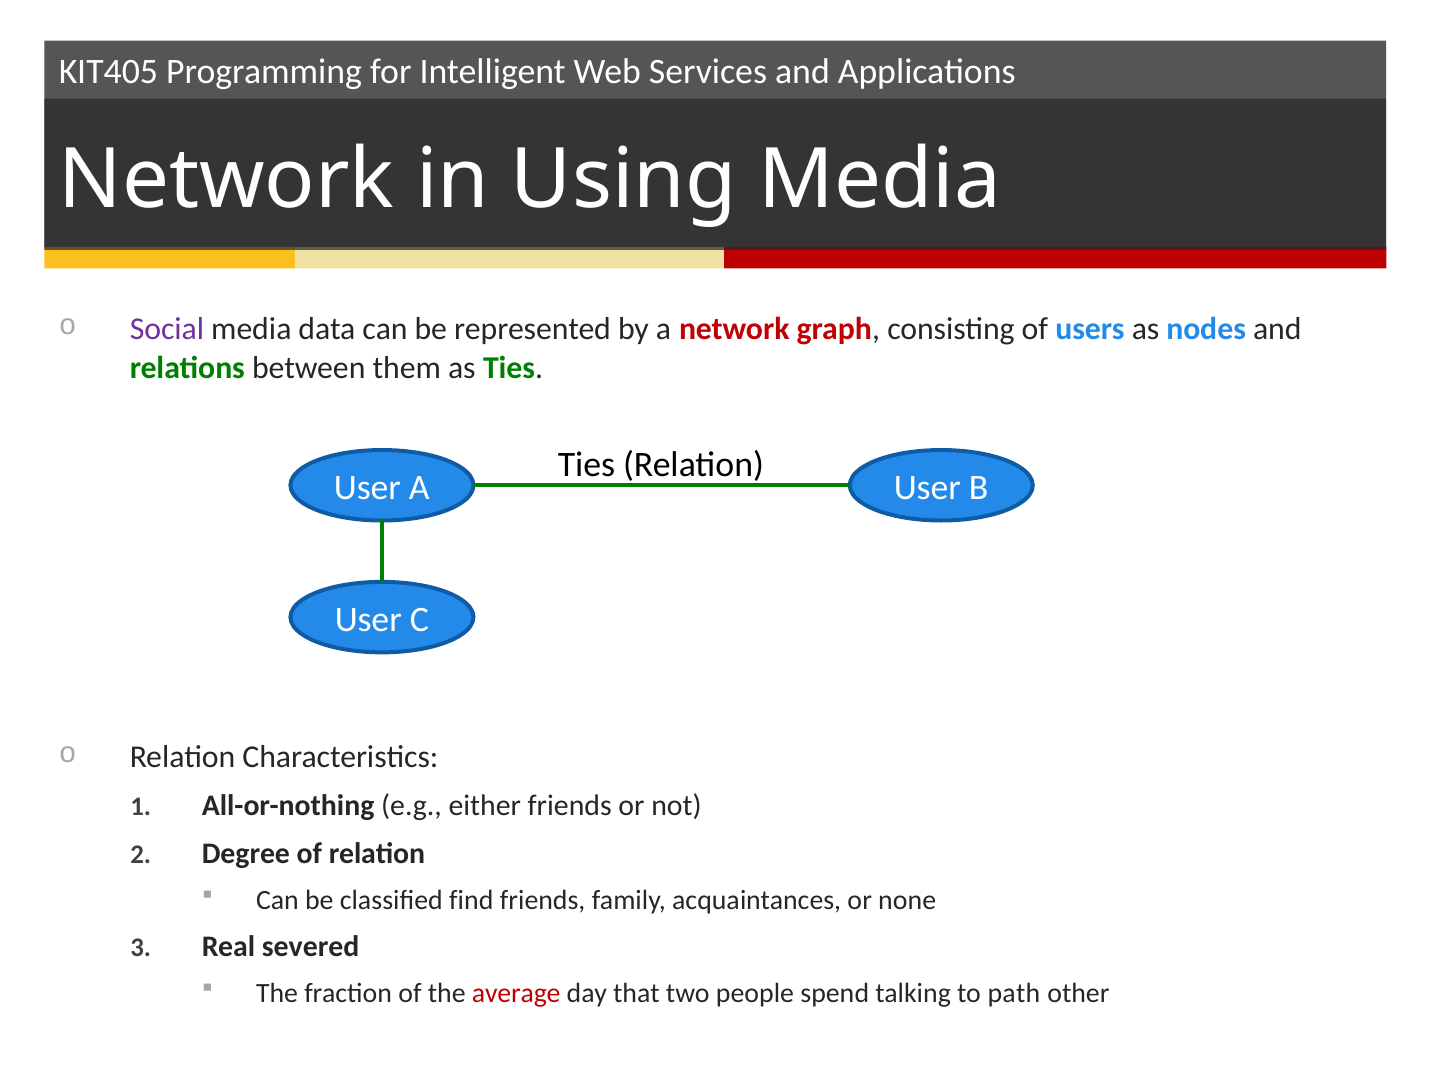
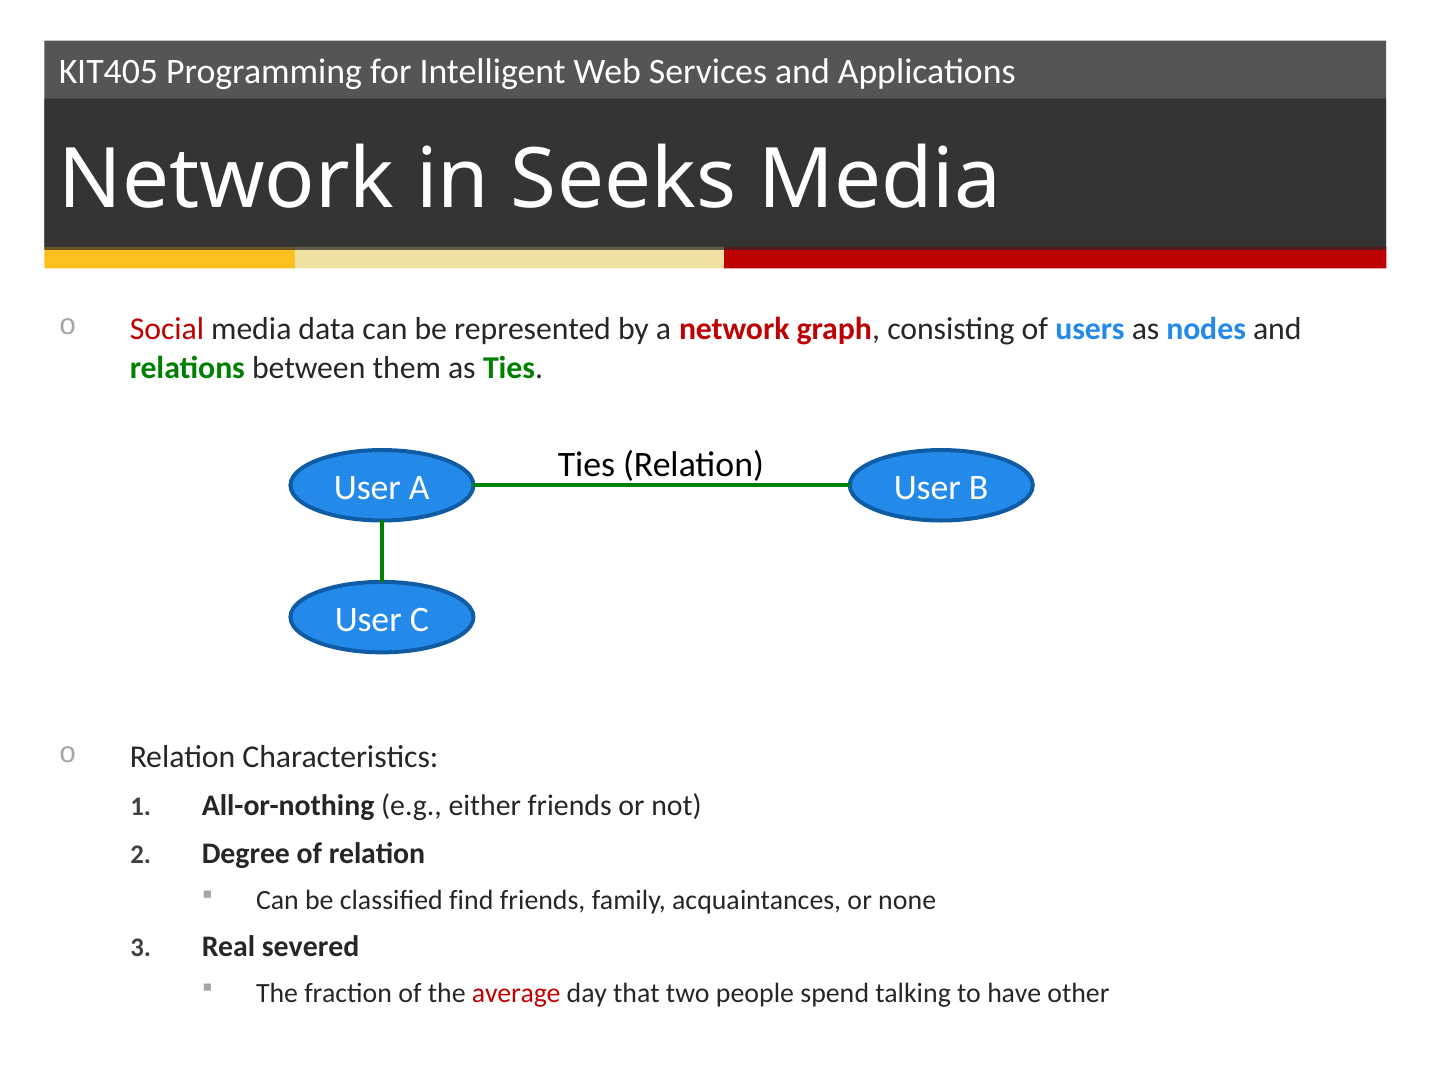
Using: Using -> Seeks (624, 180)
Social colour: purple -> red (167, 330)
path: path -> have (1014, 993)
